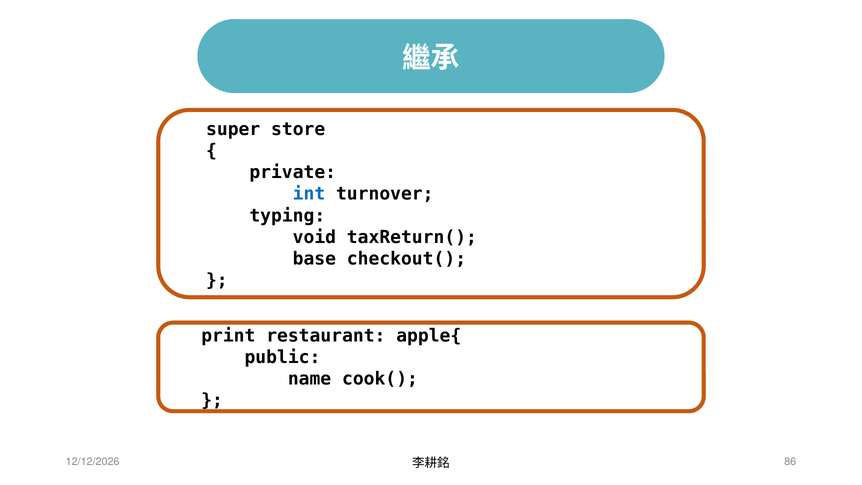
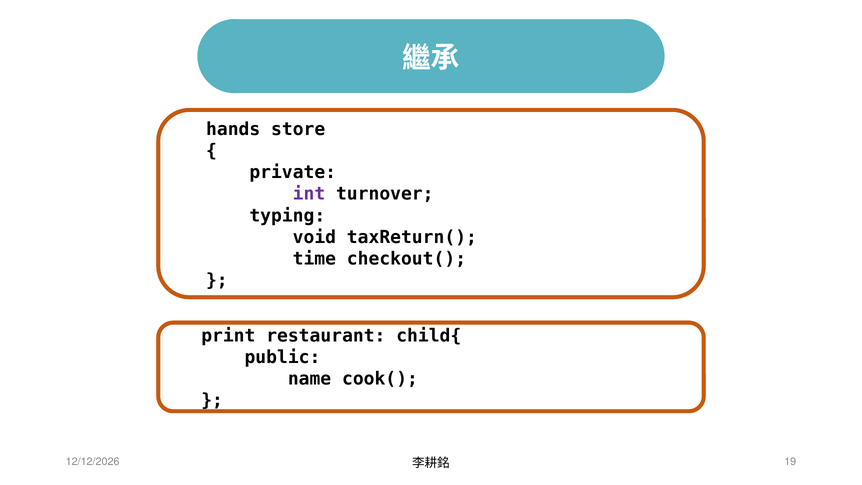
super: super -> hands (233, 129)
int colour: blue -> purple (309, 194)
base: base -> time (314, 259)
apple{: apple{ -> child{ (429, 336)
86: 86 -> 19 (790, 462)
